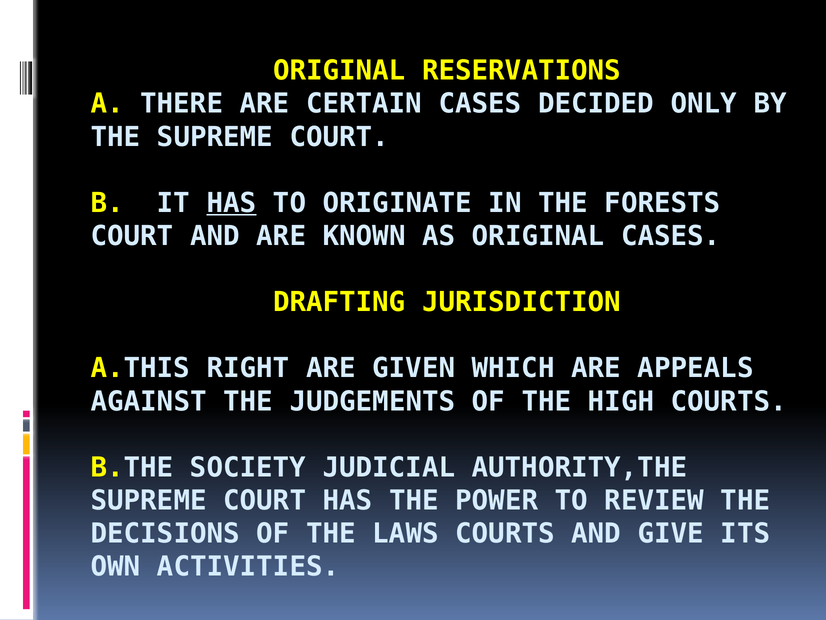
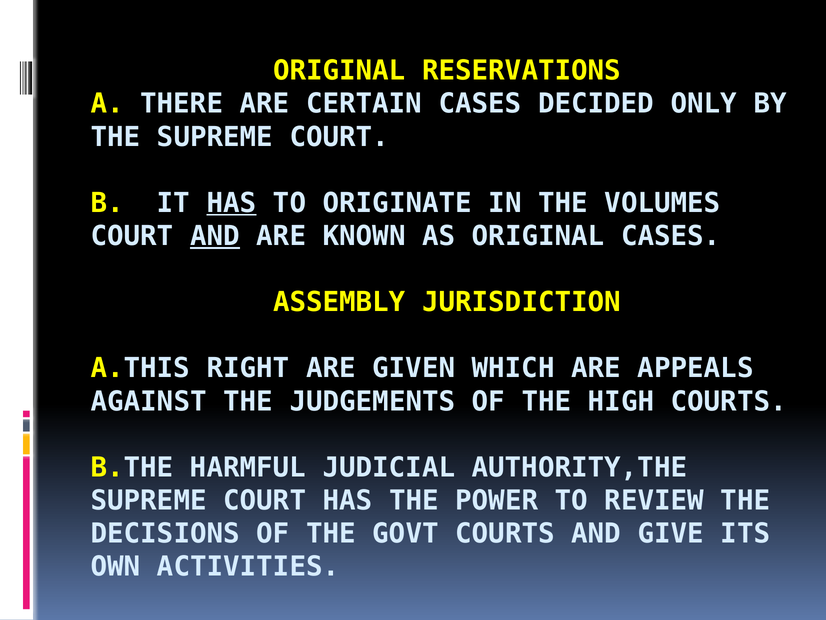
FORESTS: FORESTS -> VOLUMES (662, 203)
AND underline: none -> present (215, 236)
DRAFTING: DRAFTING -> ASSEMBLY (339, 302)
SOCIETY: SOCIETY -> HARMFUL (248, 467)
LAWS: LAWS -> GOVT (406, 533)
